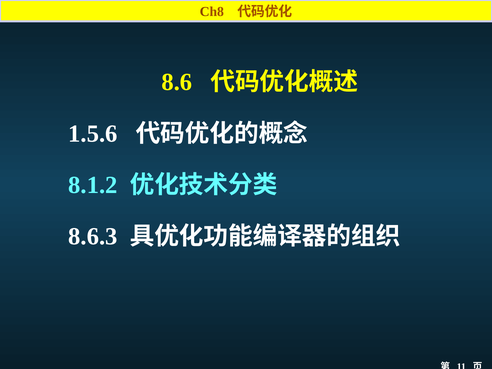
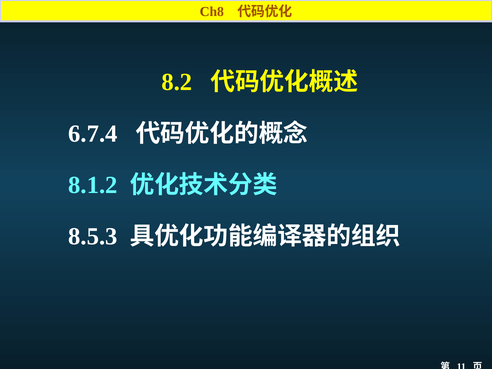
8.6: 8.6 -> 8.2 (177, 82)
1.5.6: 1.5.6 -> 6.7.4 (93, 134)
8.6.3: 8.6.3 -> 8.5.3 (93, 236)
